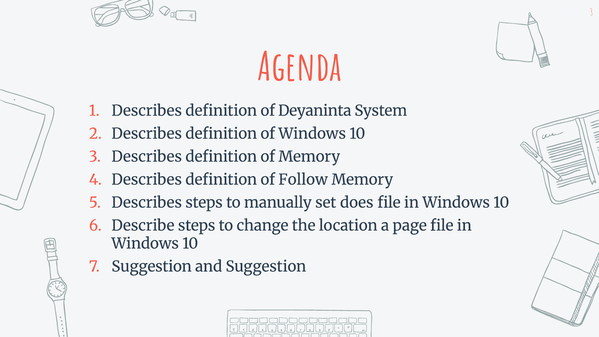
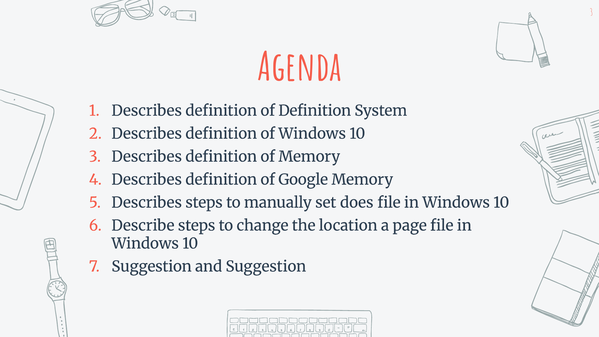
of Deyaninta: Deyaninta -> Definition (315, 111)
Follow: Follow -> Google (303, 180)
